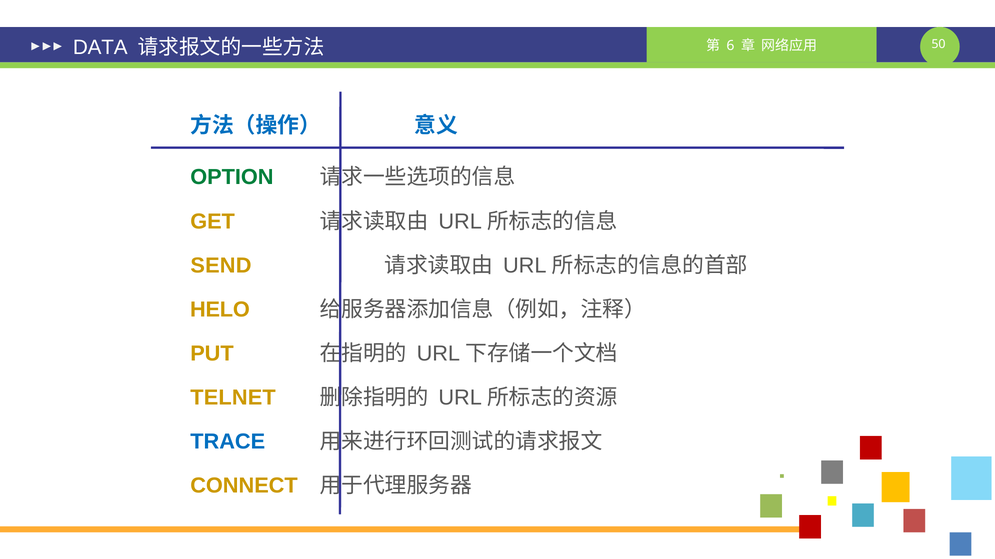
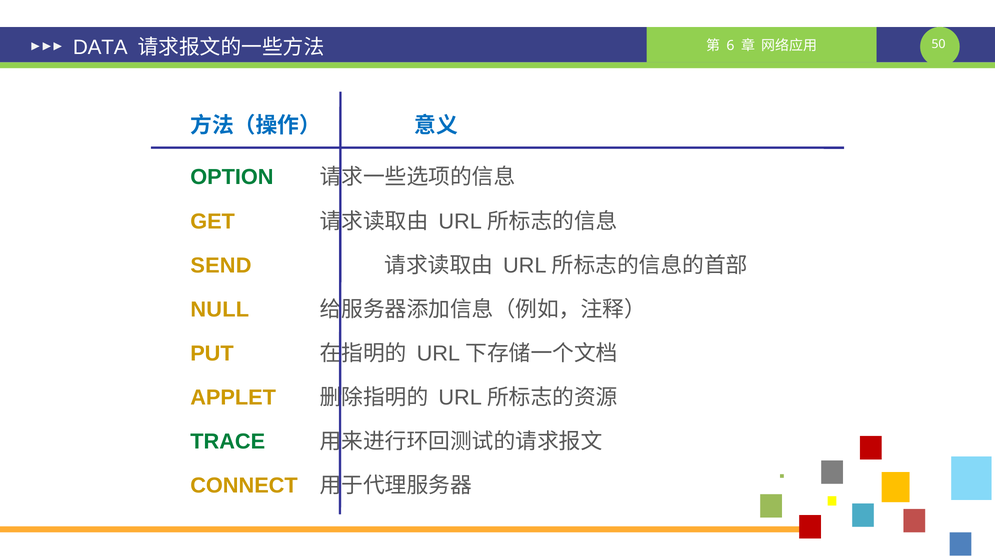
HELO: HELO -> NULL (220, 310)
TELNET: TELNET -> APPLET (233, 398)
TRACE colour: blue -> green (228, 442)
